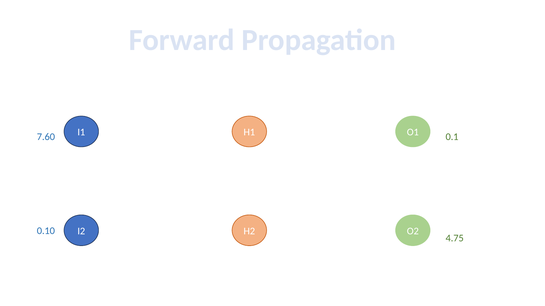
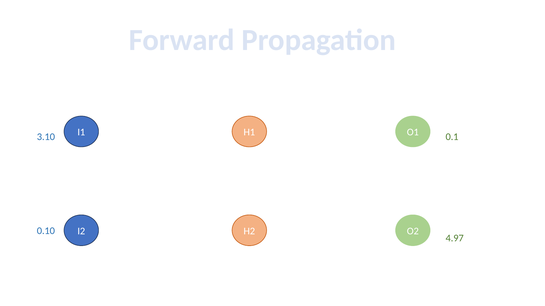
7.60: 7.60 -> 3.10 (46, 137)
4.75: 4.75 -> 4.97 (455, 238)
